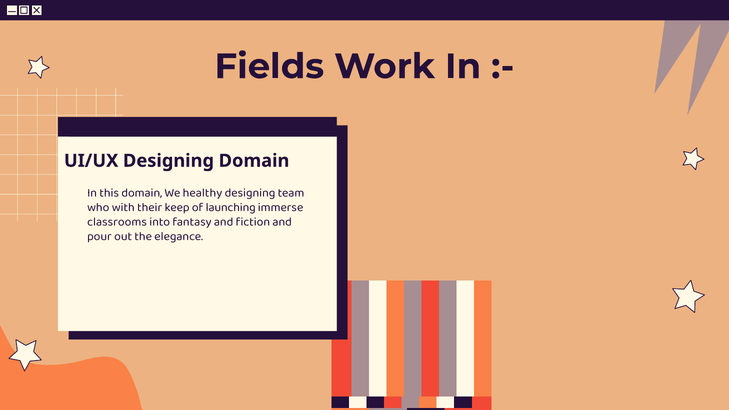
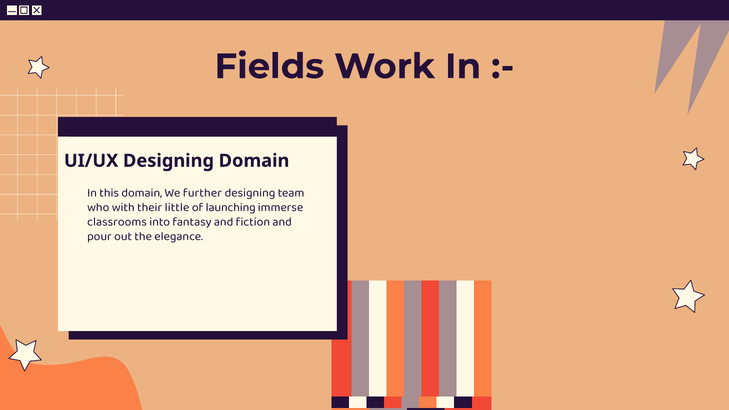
healthy: healthy -> further (202, 193)
keep: keep -> little (177, 207)
